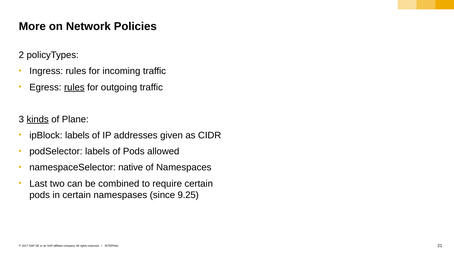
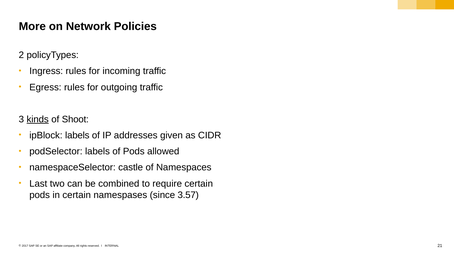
rules underline: present -> none (74, 87)
Plane: Plane -> Shoot (75, 119)
native: native -> castle (131, 168)
9.25: 9.25 -> 3.57 (188, 195)
